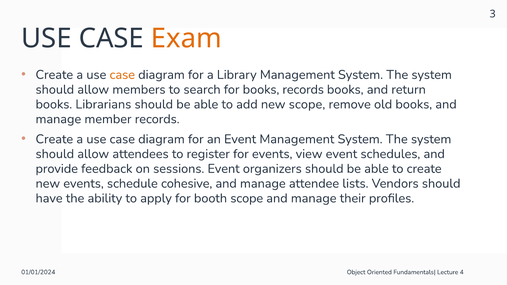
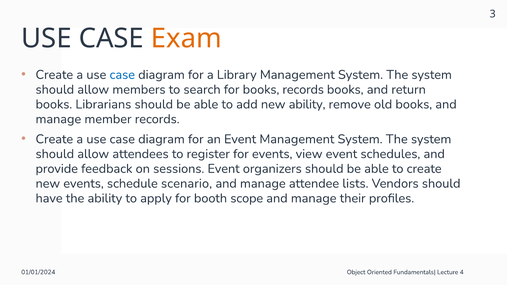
case colour: orange -> blue (122, 75)
new scope: scope -> ability (307, 104)
cohesive: cohesive -> scenario (187, 184)
